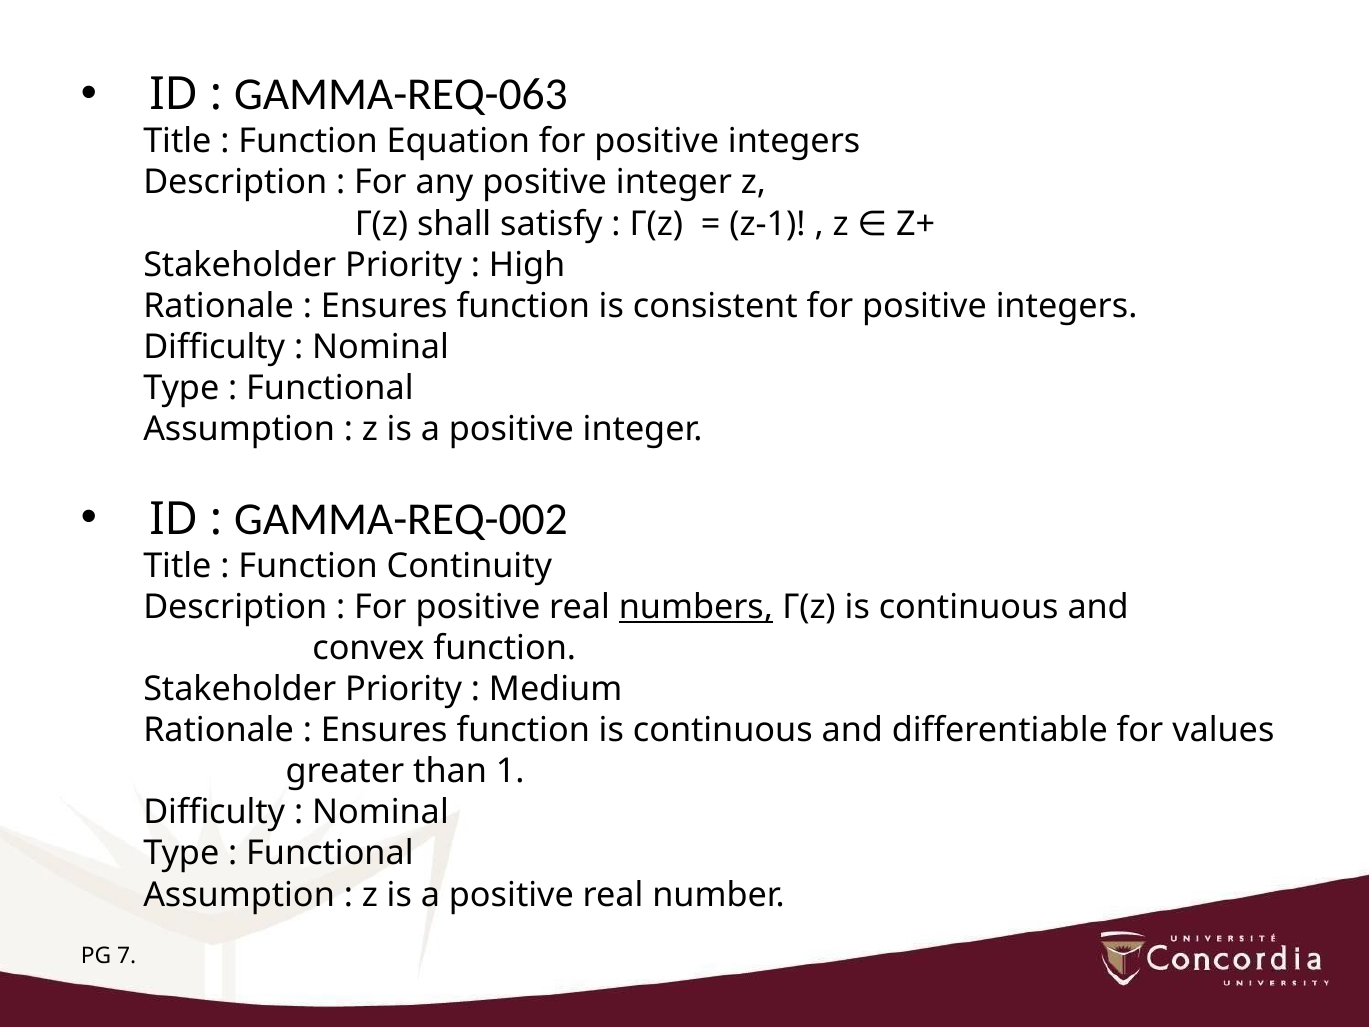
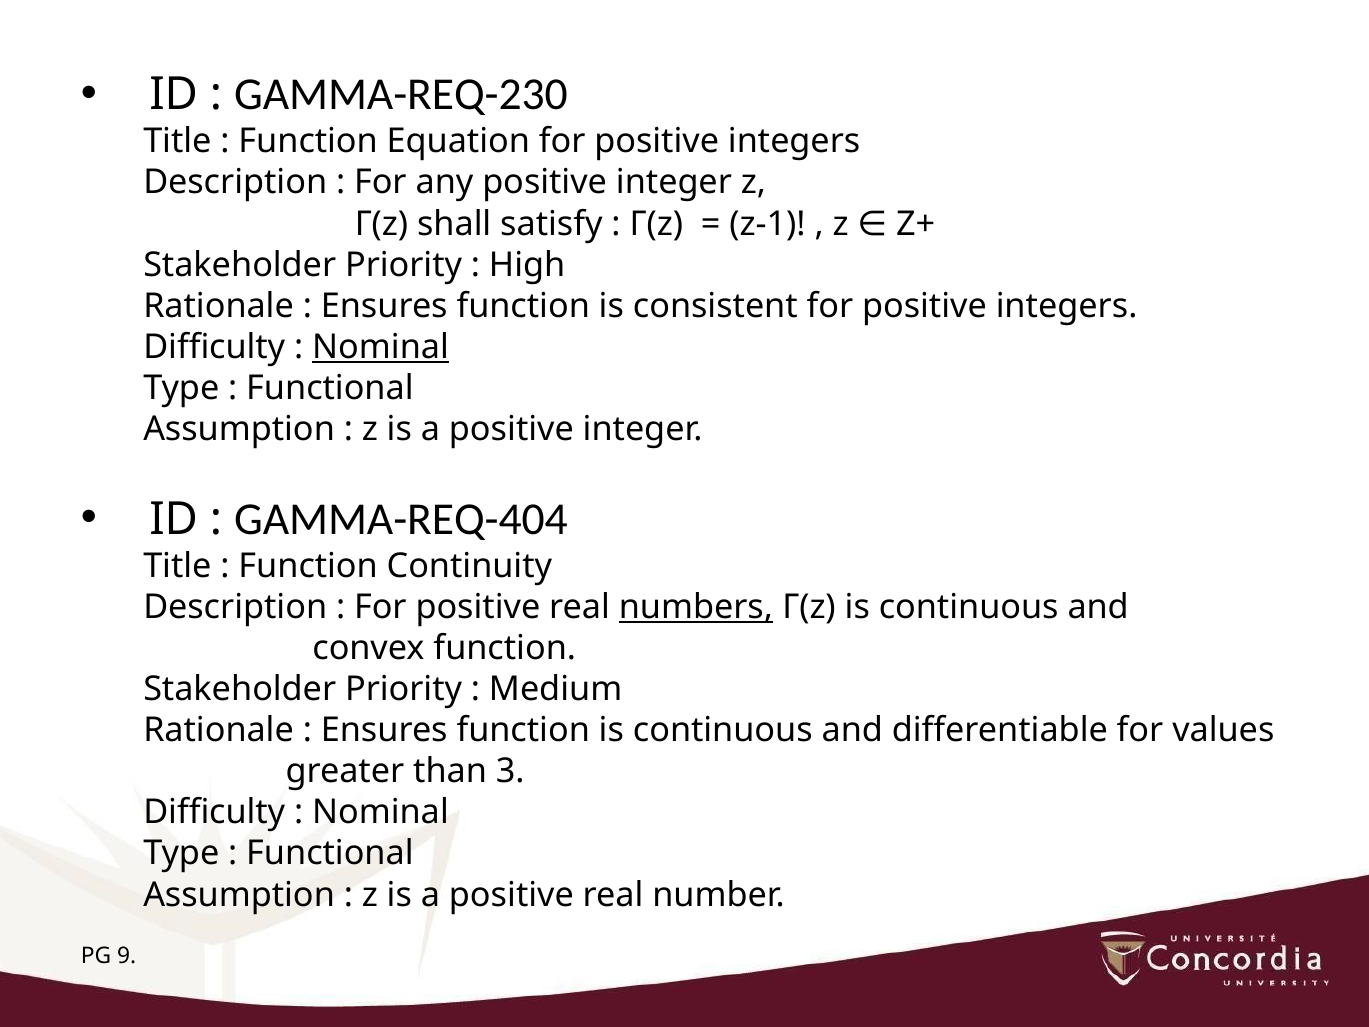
GAMMA-REQ-063: GAMMA-REQ-063 -> GAMMA-REQ-230 (401, 94)
Nominal underline: none -> present (381, 347)
GAMMA-REQ-002: GAMMA-REQ-002 -> GAMMA-REQ-404 (401, 519)
1: 1 -> 3 (510, 771)
7: 7 -> 9 (127, 955)
